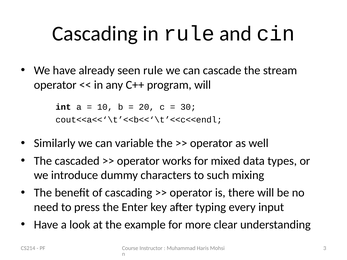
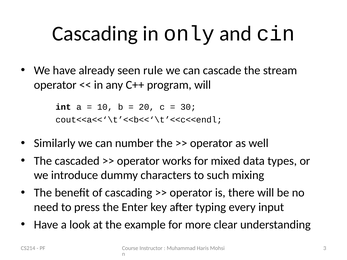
in rule: rule -> only (189, 34)
variable: variable -> number (134, 143)
